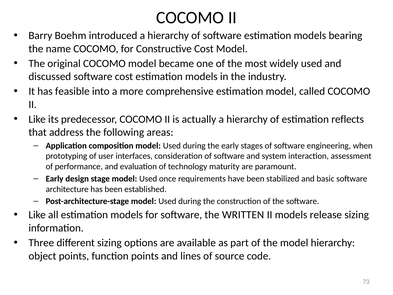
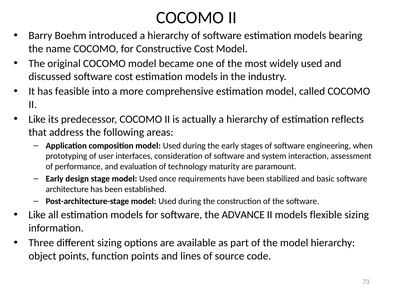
WRITTEN: WRITTEN -> ADVANCE (243, 215)
release: release -> flexible (326, 215)
